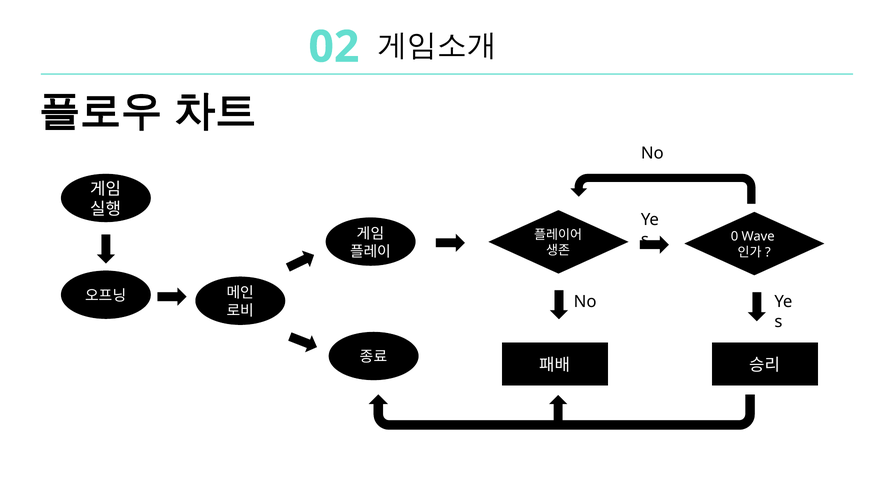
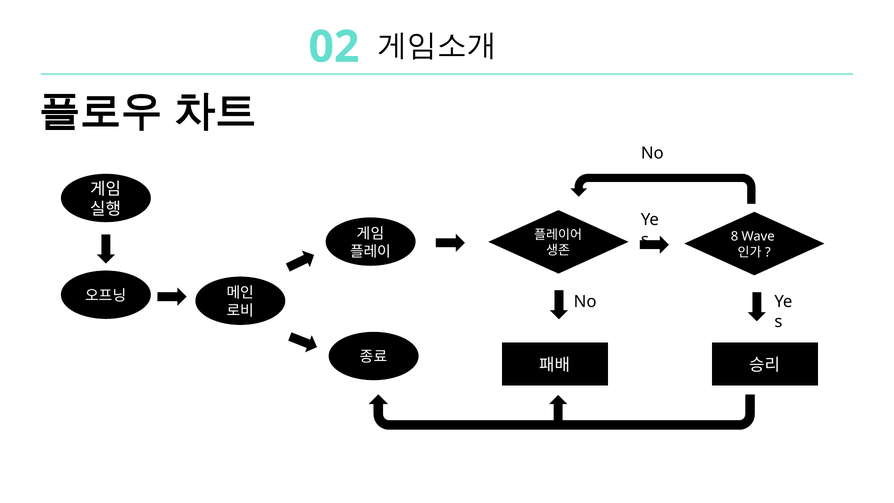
0: 0 -> 8 (735, 237)
